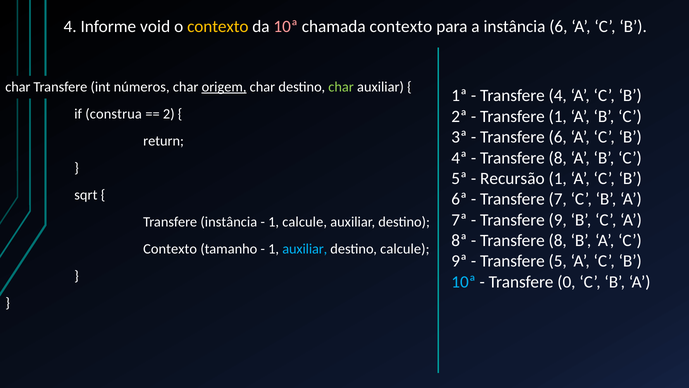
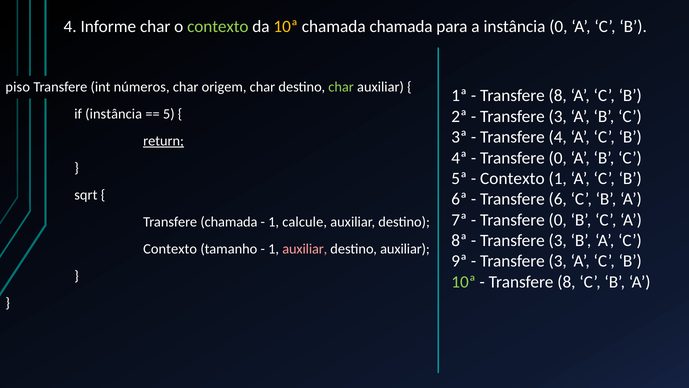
Informe void: void -> char (155, 26)
contexto colour: yellow -> light green (218, 26)
10ª colour: pink -> yellow (286, 26)
chamada contexto: contexto -> chamada (401, 26)
instância 6: 6 -> 0 (558, 26)
char: char -> piso (18, 87)
origem underline: present -> none (224, 87)
4: 4 -> 8 (558, 96)
if construa: construa -> instância (114, 114)
2: 2 -> 5 (169, 114)
1: 1 -> 3 (558, 116)
Transfere 6: 6 -> 4 (558, 137)
return underline: none -> present (164, 141)
8: 8 -> 0 (558, 158)
Recursão: Recursão -> Contexto (512, 178)
7: 7 -> 6 (558, 199)
9: 9 -> 0 (558, 220)
Transfere instância: instância -> chamada (229, 222)
8: 8 -> 3 (558, 240)
auxiliar colour: light blue -> pink (305, 249)
destino calcule: calcule -> auxiliar (405, 249)
5: 5 -> 3 (558, 261)
10ª colour: light blue -> light green (464, 282)
0: 0 -> 8 (566, 282)
